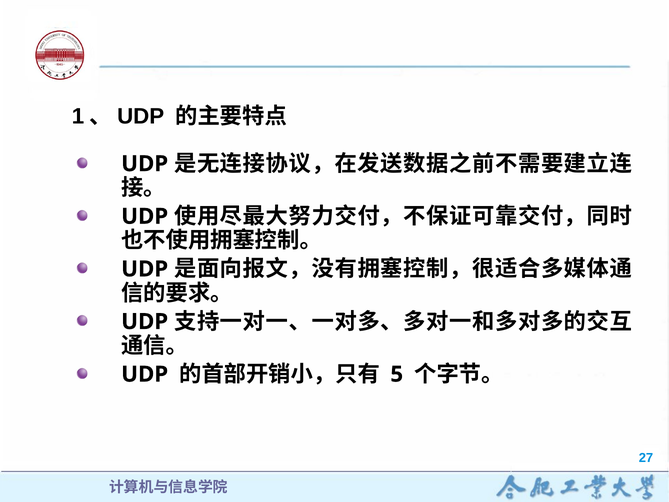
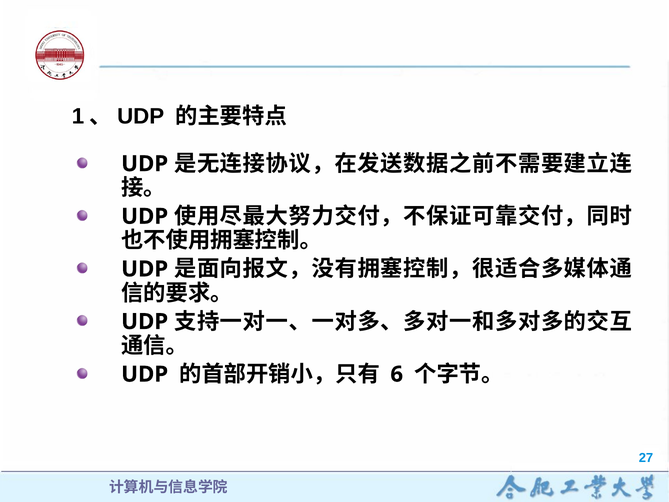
5: 5 -> 6 (397, 374)
